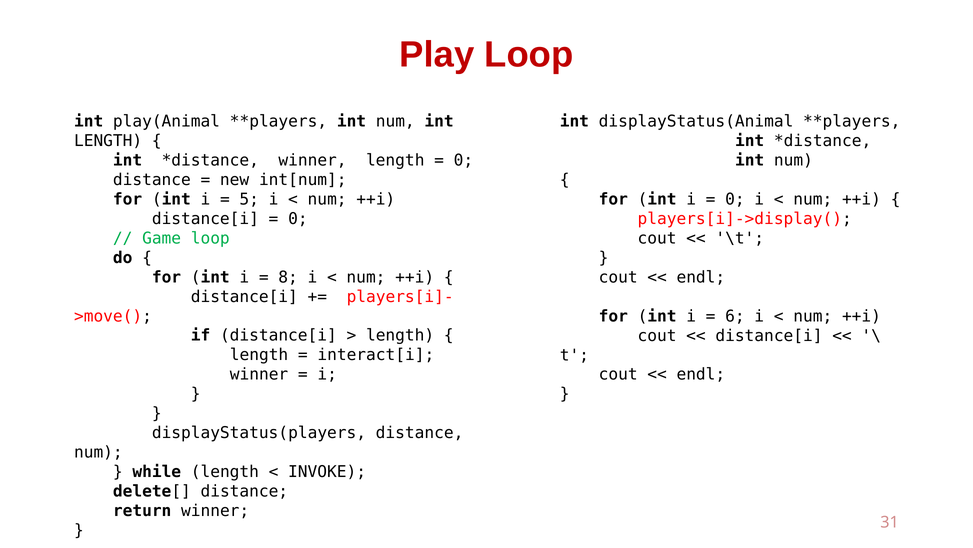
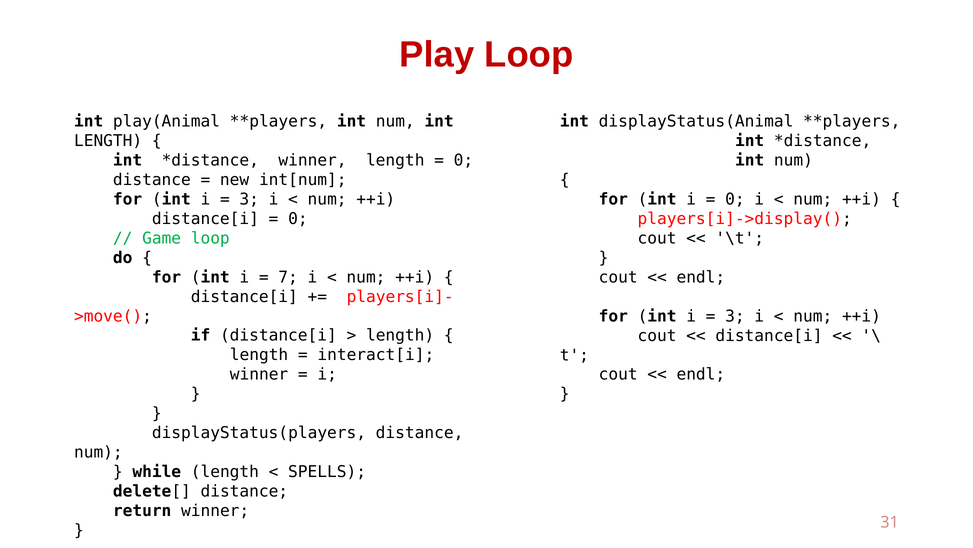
5: 5 -> 3 (249, 199)
8: 8 -> 7 (288, 277)
6: 6 -> 3 (735, 316)
INVOKE: INVOKE -> SPELLS (327, 471)
